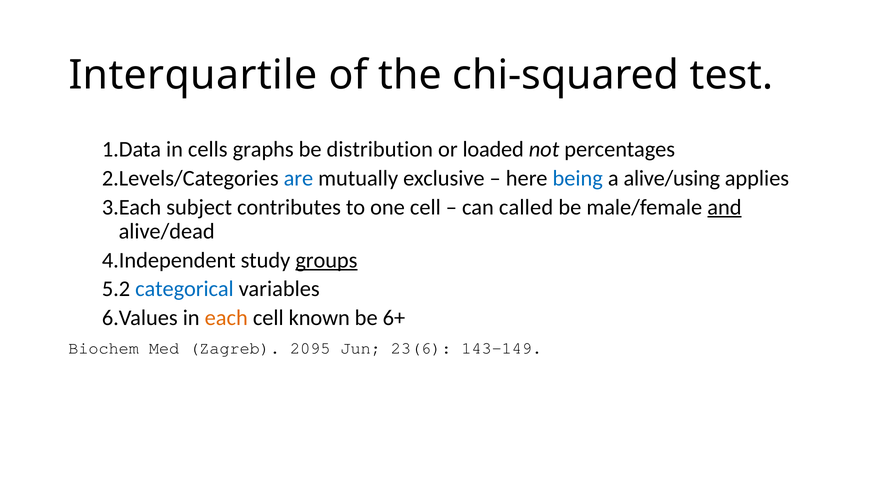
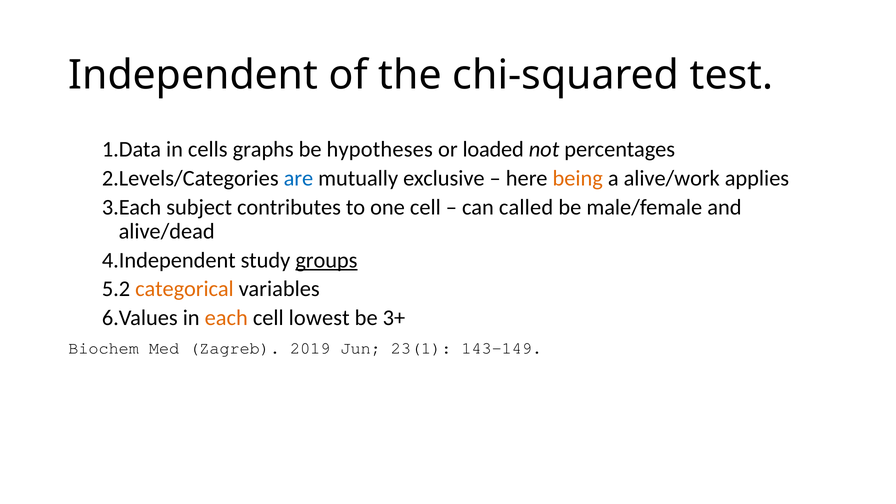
Interquartile: Interquartile -> Independent (193, 75)
distribution: distribution -> hypotheses (380, 149)
being colour: blue -> orange (578, 178)
alive/using: alive/using -> alive/work (672, 178)
and underline: present -> none (724, 207)
categorical colour: blue -> orange (184, 289)
known: known -> lowest (319, 318)
6+: 6+ -> 3+ (394, 318)
2095: 2095 -> 2019 (310, 348)
23(6: 23(6 -> 23(1 (421, 348)
